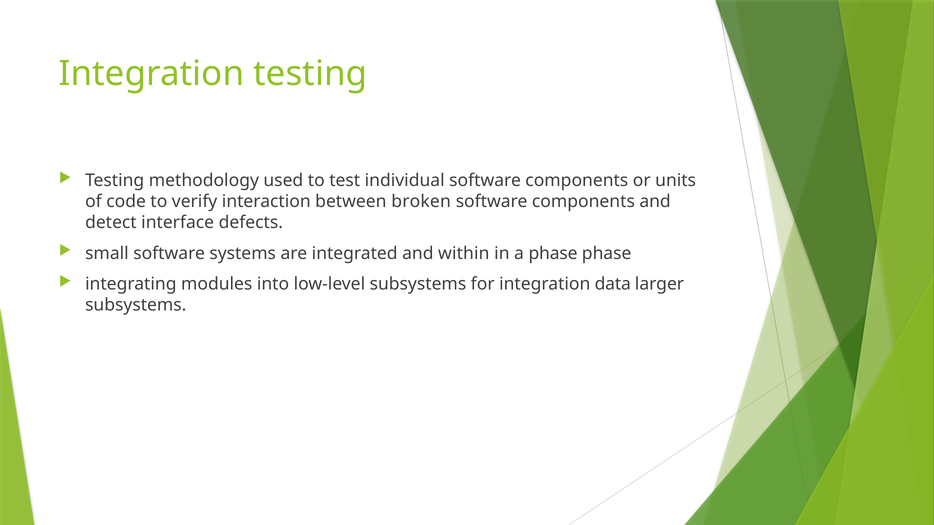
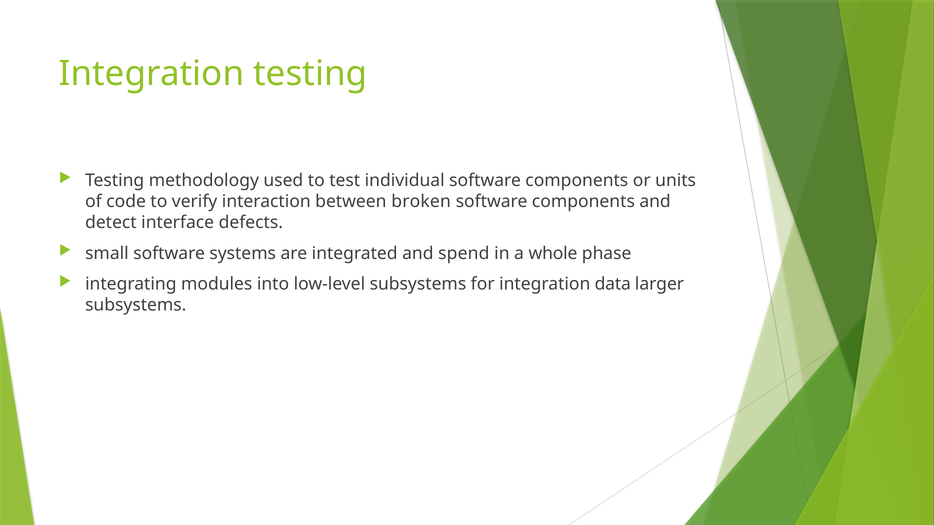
within: within -> spend (464, 254)
a phase: phase -> whole (553, 254)
